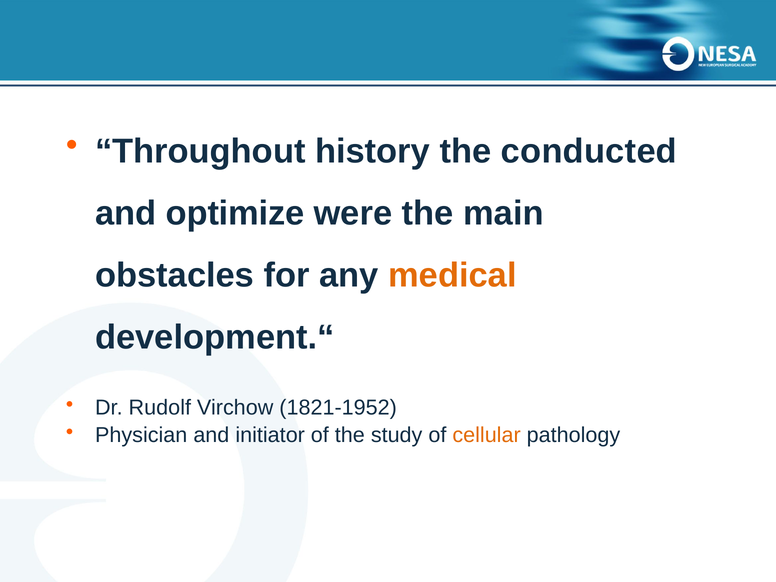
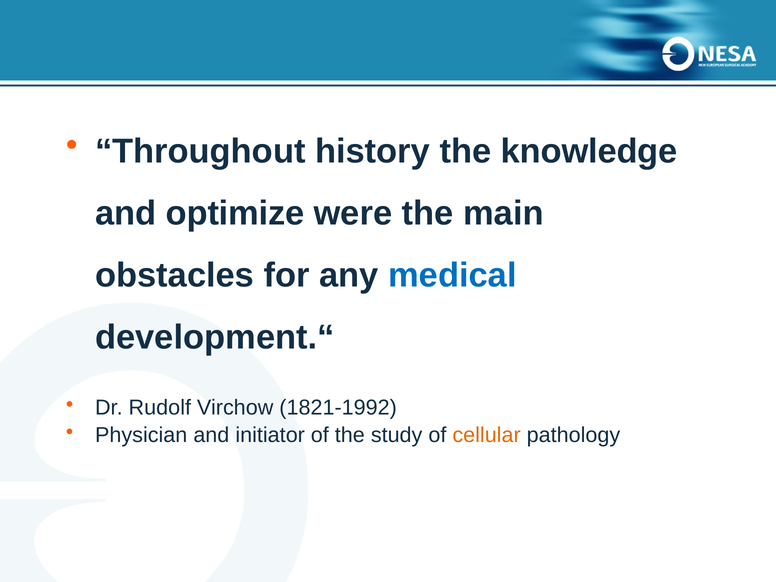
conducted: conducted -> knowledge (589, 151)
medical colour: orange -> blue (452, 275)
1821-1952: 1821-1952 -> 1821-1992 (338, 408)
